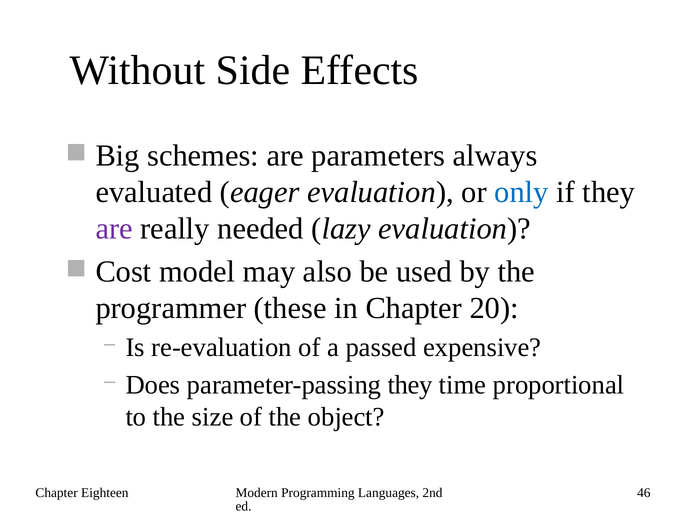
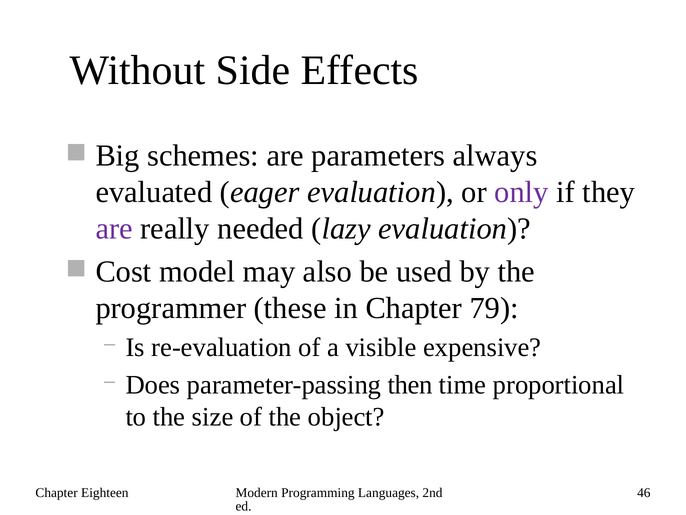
only colour: blue -> purple (522, 192)
20: 20 -> 79 (494, 308)
passed: passed -> visible (381, 347)
parameter-passing they: they -> then (410, 385)
